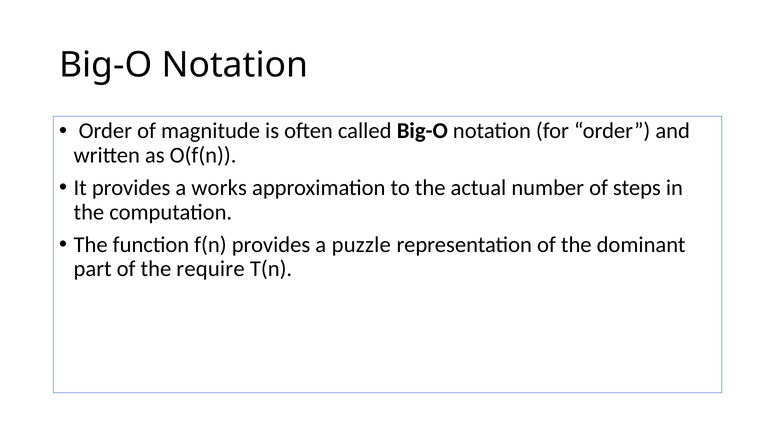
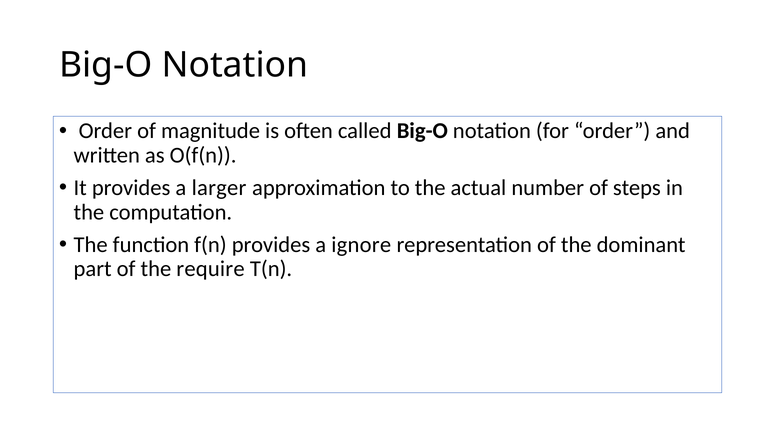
works: works -> larger (219, 188)
puzzle: puzzle -> ignore (361, 245)
